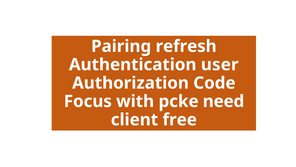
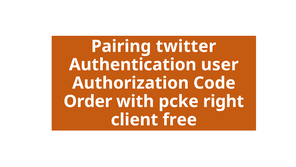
refresh: refresh -> twitter (186, 46)
Focus: Focus -> Order (88, 101)
need: need -> right (224, 101)
